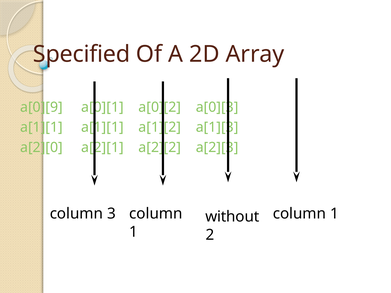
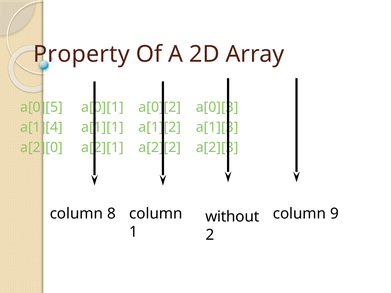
Specified: Specified -> Property (81, 54)
a[0][9: a[0][9 -> a[0][5 (41, 107)
a[1][1: a[1][1 -> a[1][4 (41, 127)
3: 3 -> 8 (111, 214)
1: 1 -> 9 (334, 214)
